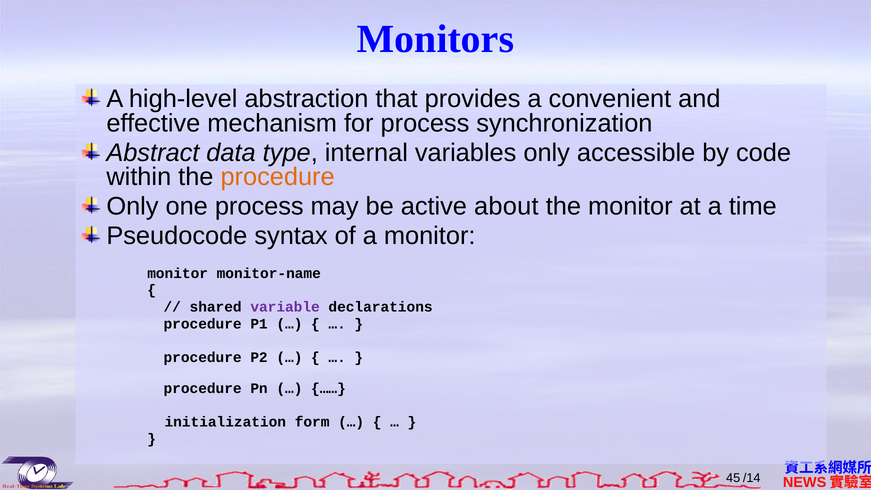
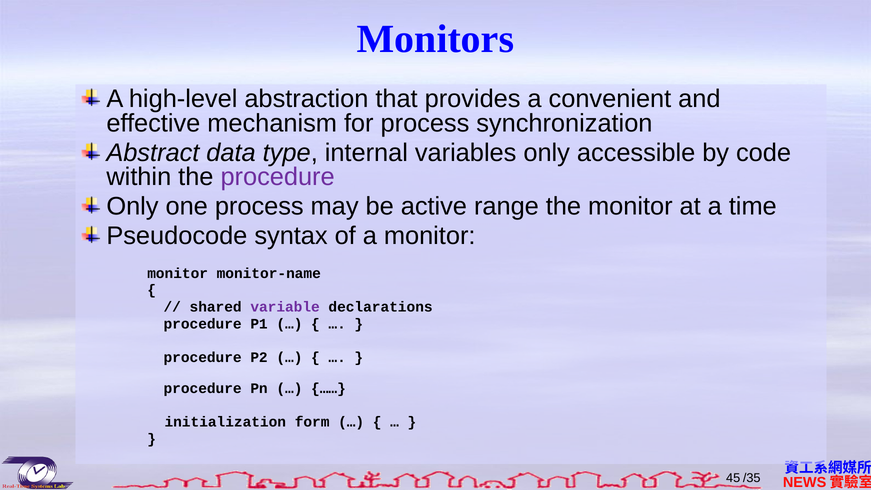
procedure colour: orange -> purple (278, 177)
about: about -> range (506, 207)
/14: /14 -> /35 (752, 478)
